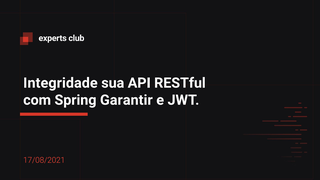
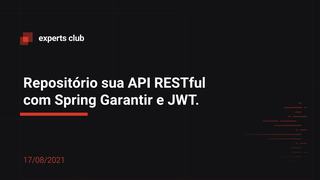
Integridade: Integridade -> Repositório (60, 83)
